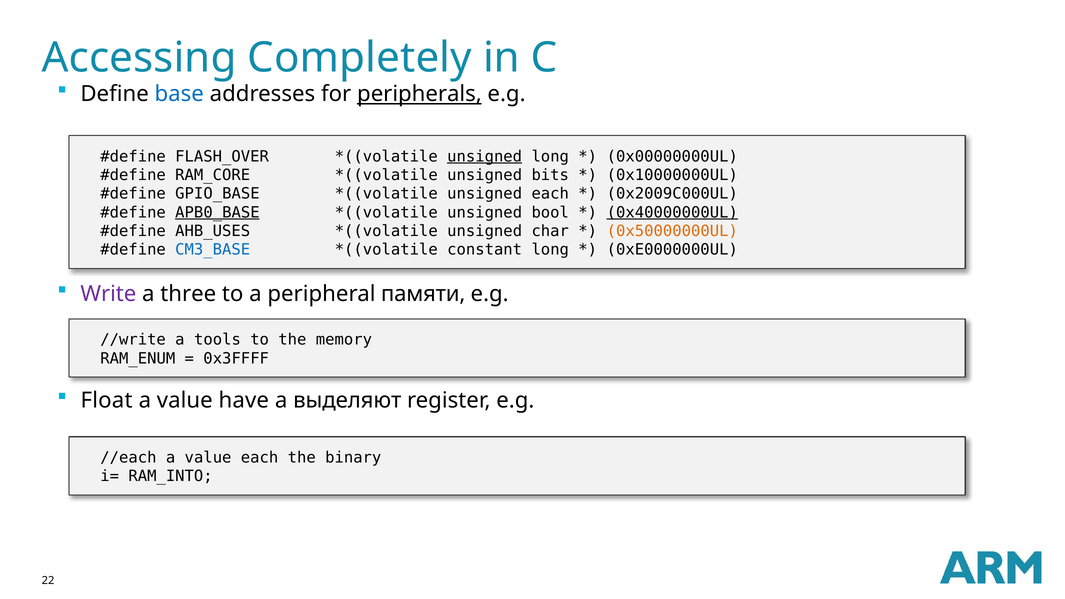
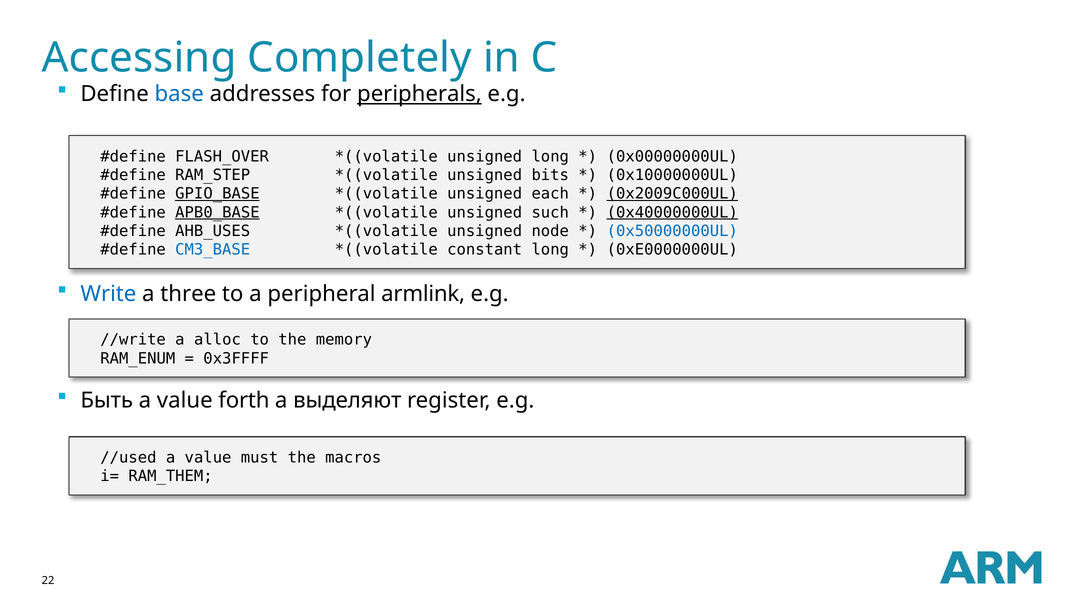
unsigned underline: present -> none (485, 157)
RAM_CORE: RAM_CORE -> RAM_STEP (213, 175)
GPIO_BASE underline: none -> present (217, 194)
0x2009C000UL underline: none -> present (672, 194)
bool: bool -> such (550, 213)
char: char -> node (550, 231)
0x50000000UL colour: orange -> blue (672, 231)
Write colour: purple -> blue (108, 294)
памяти: памяти -> armlink (423, 294)
tools: tools -> alloc (217, 340)
Float: Float -> Быть (107, 400)
have: have -> forth (244, 400)
//each: //each -> //used (128, 458)
value each: each -> must (260, 458)
binary: binary -> macros (353, 458)
RAM_INTO: RAM_INTO -> RAM_THEM (171, 477)
